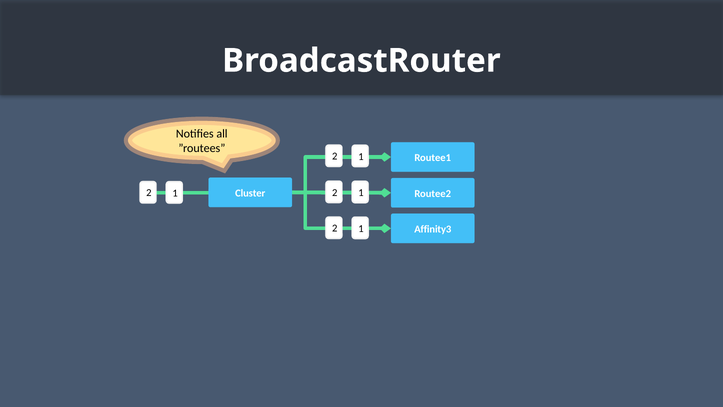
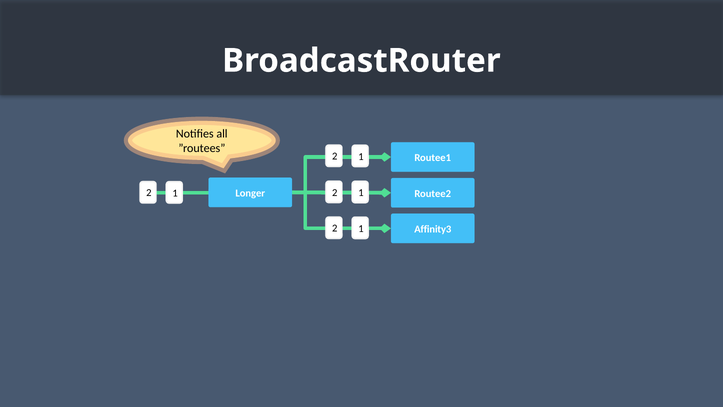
Cluster: Cluster -> Longer (250, 193)
